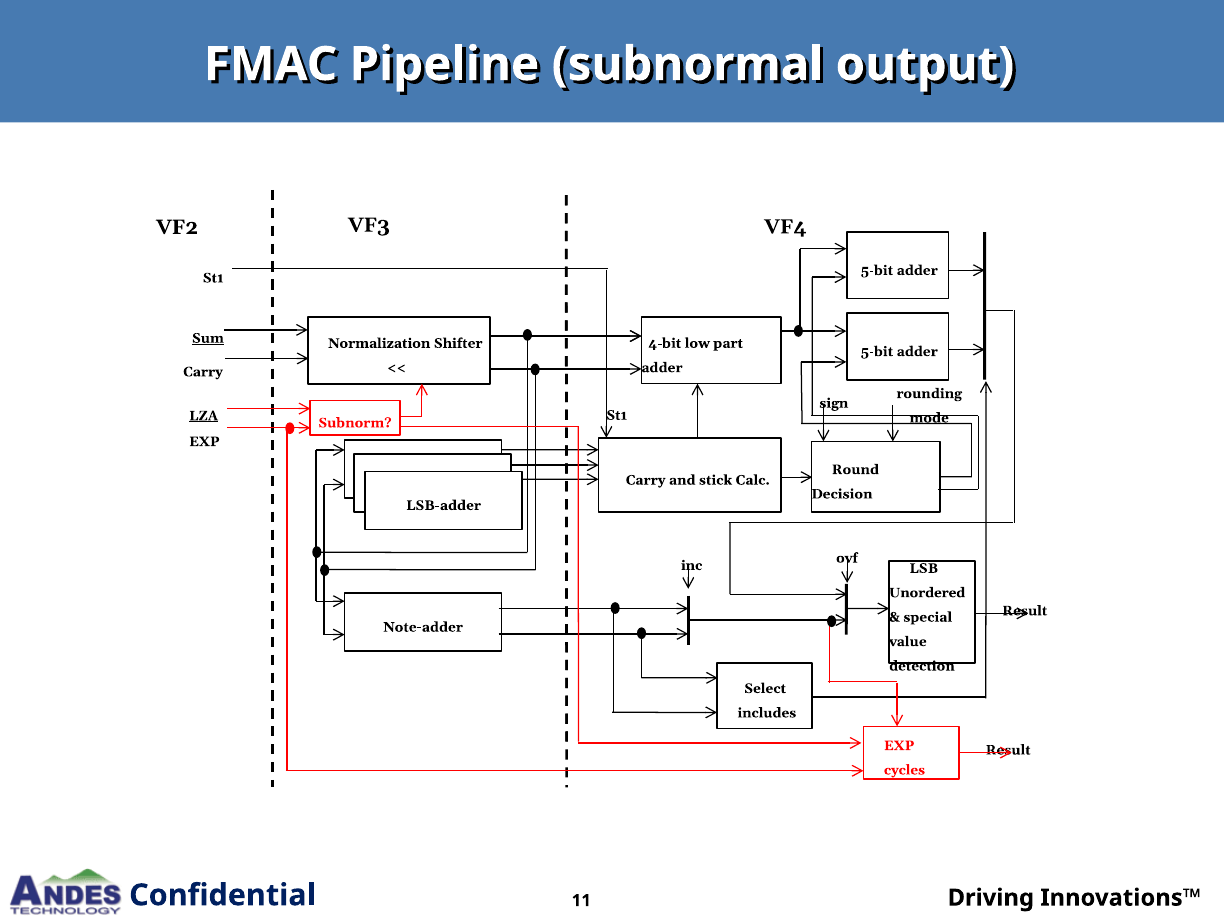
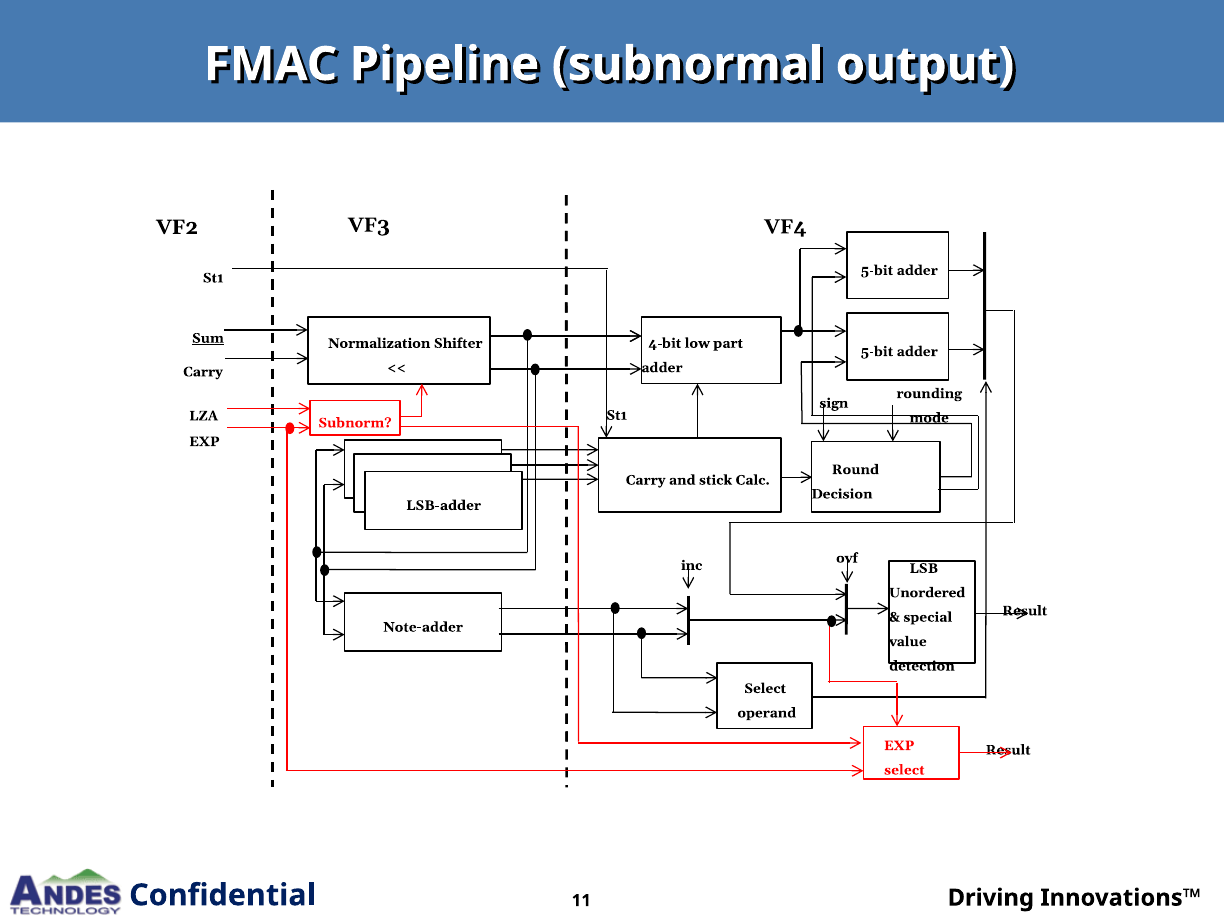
LZA underline: present -> none (204, 416)
includes: includes -> operand (767, 713)
cycles: cycles -> select (904, 770)
